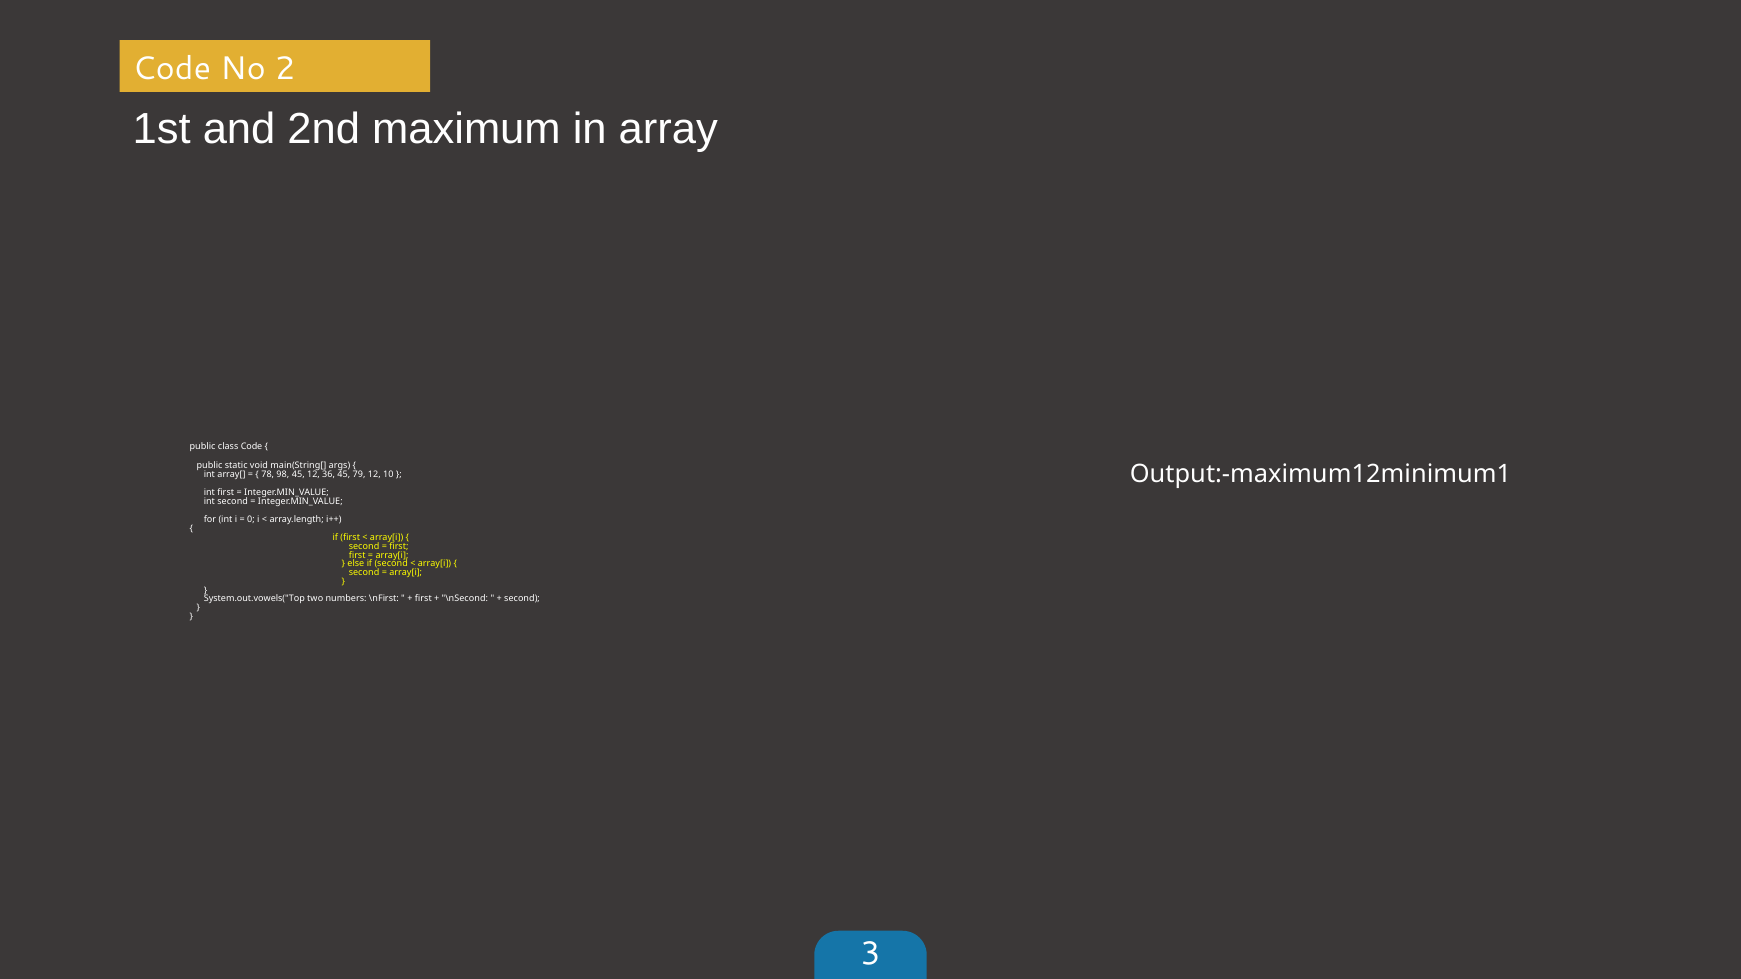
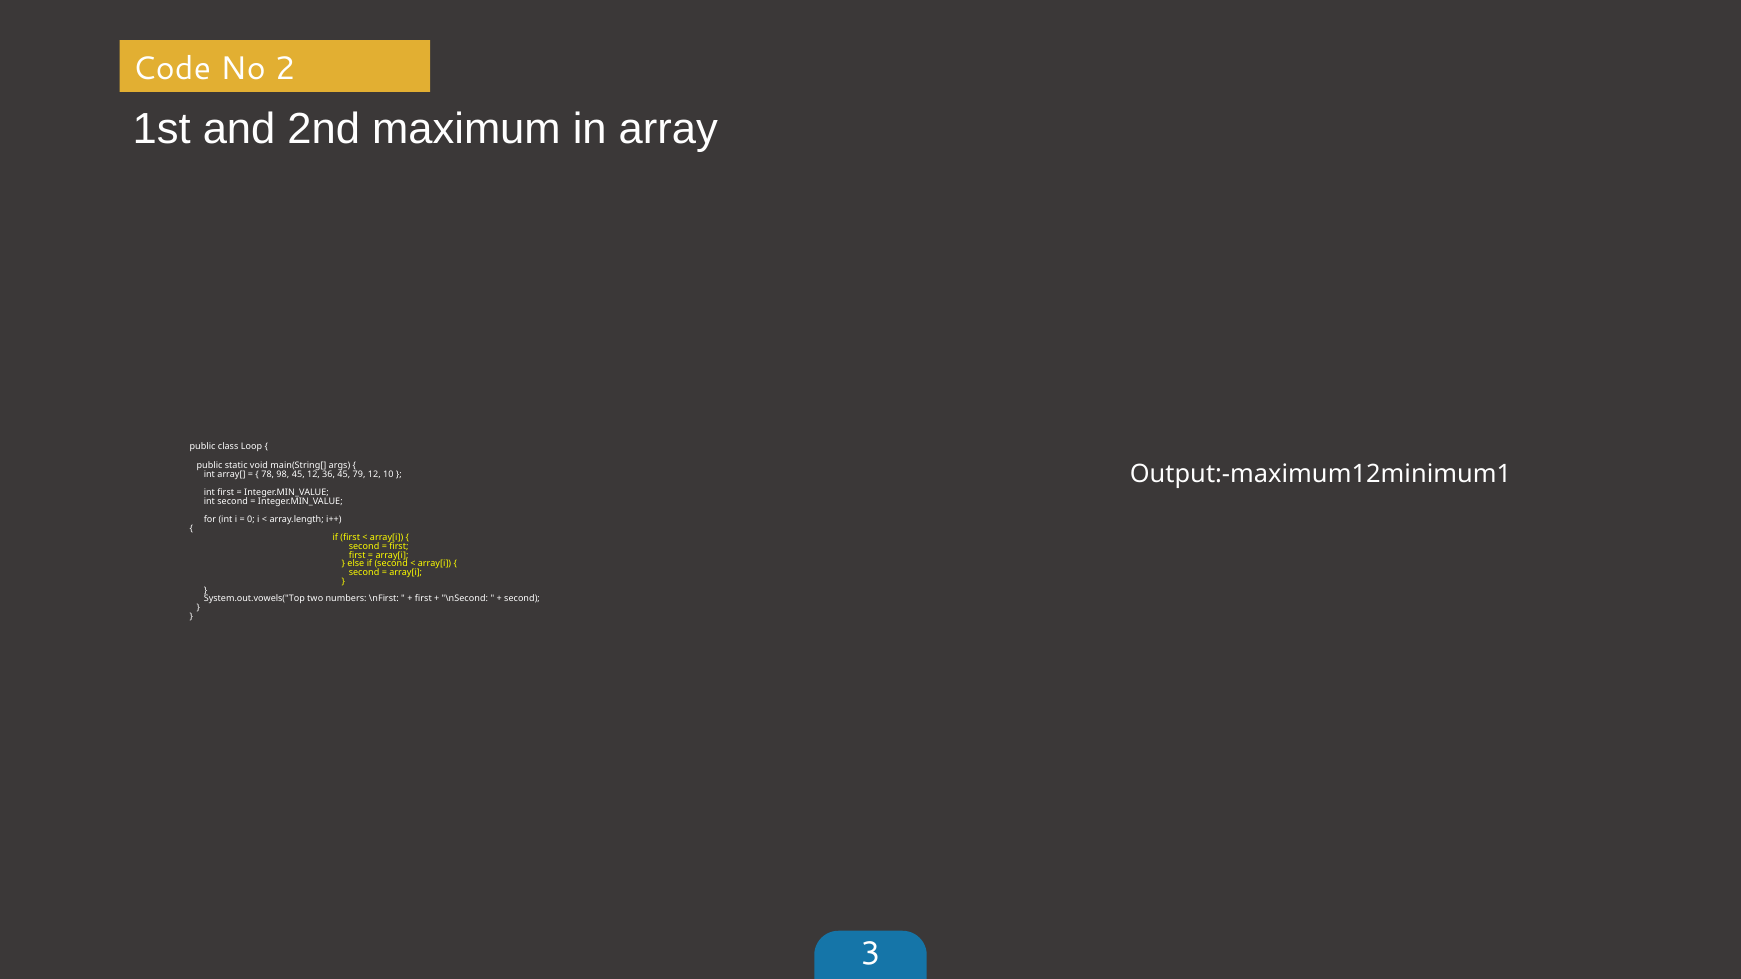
class Code: Code -> Loop (252, 447)
